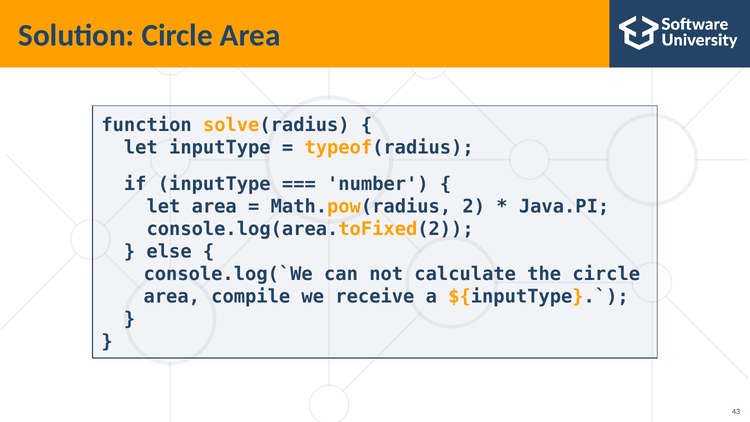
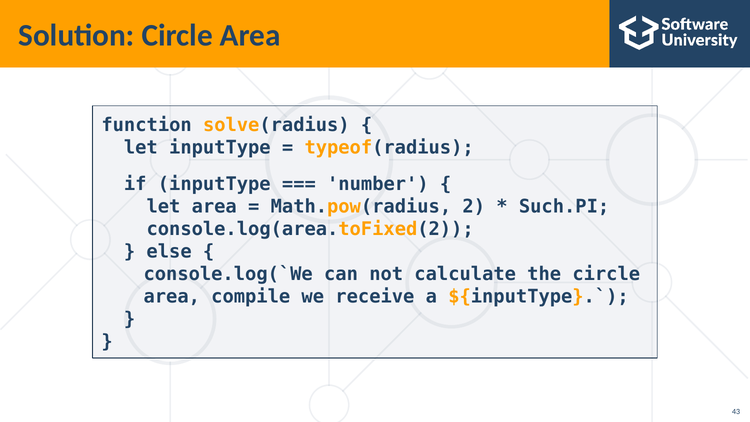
Java.PI: Java.PI -> Such.PI (564, 206)
